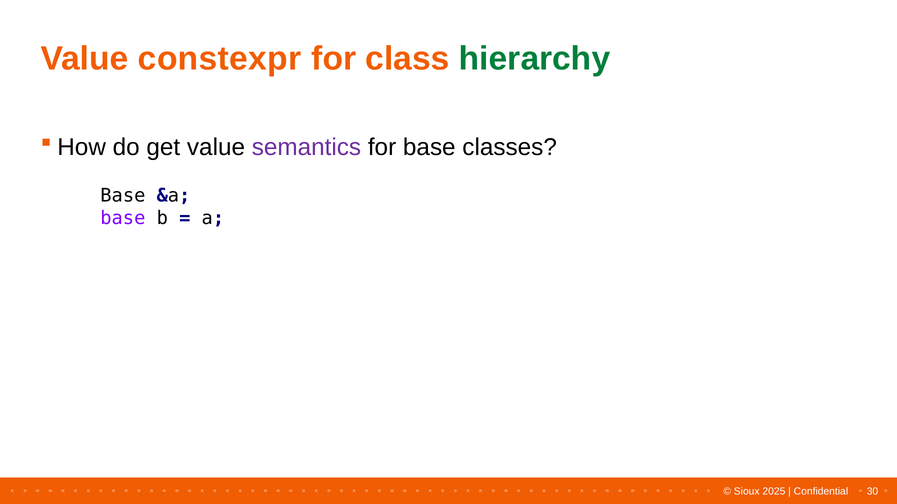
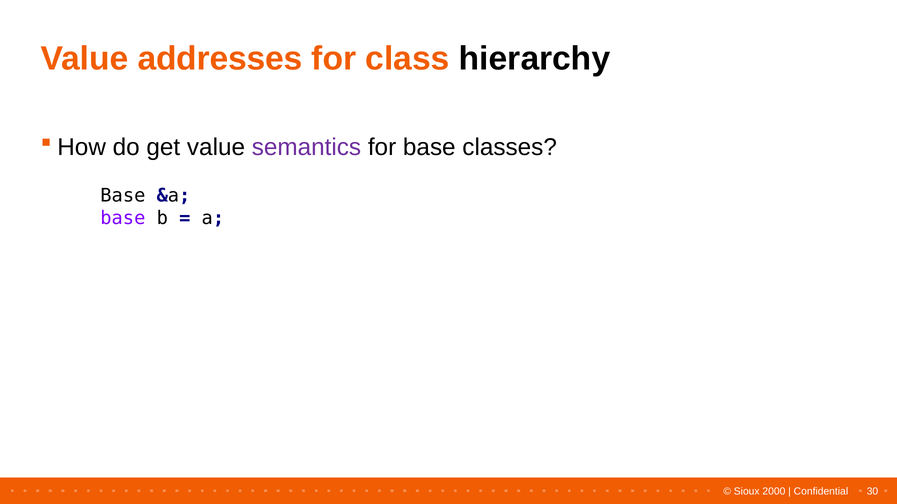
constexpr: constexpr -> addresses (220, 59)
hierarchy colour: green -> black (535, 59)
2025: 2025 -> 2000 (774, 492)
